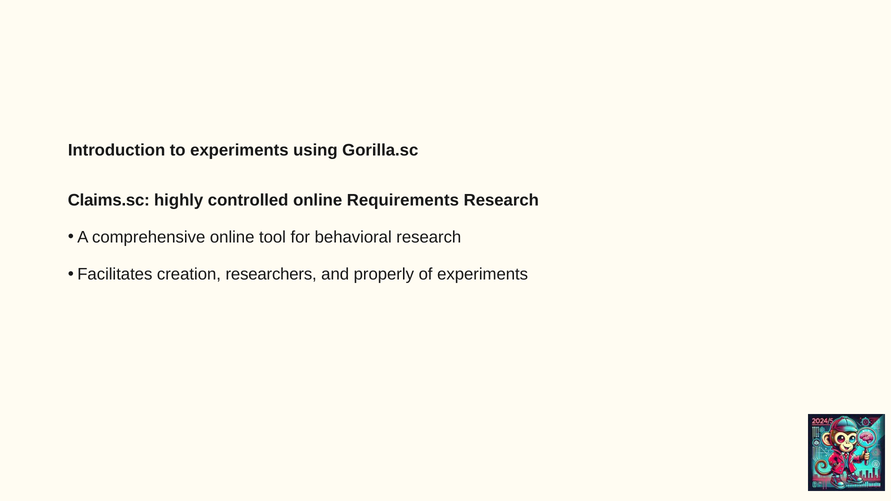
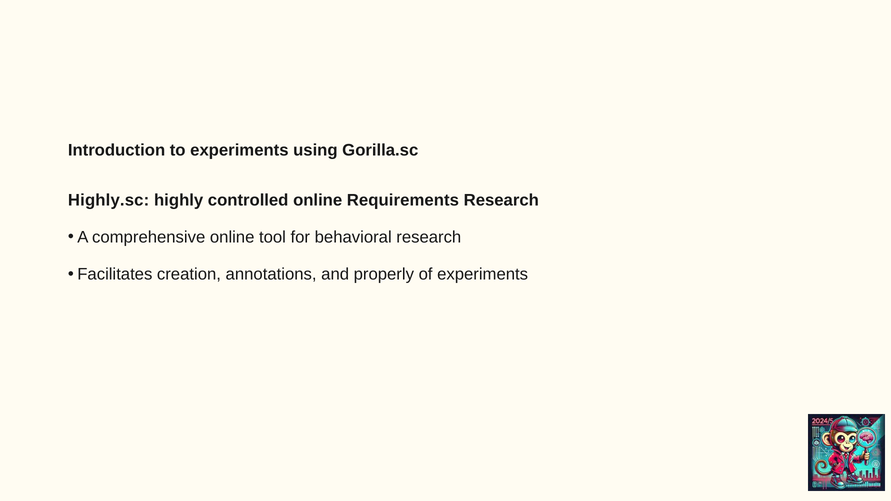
Claims.sc: Claims.sc -> Highly.sc (109, 200)
researchers: researchers -> annotations (271, 275)
